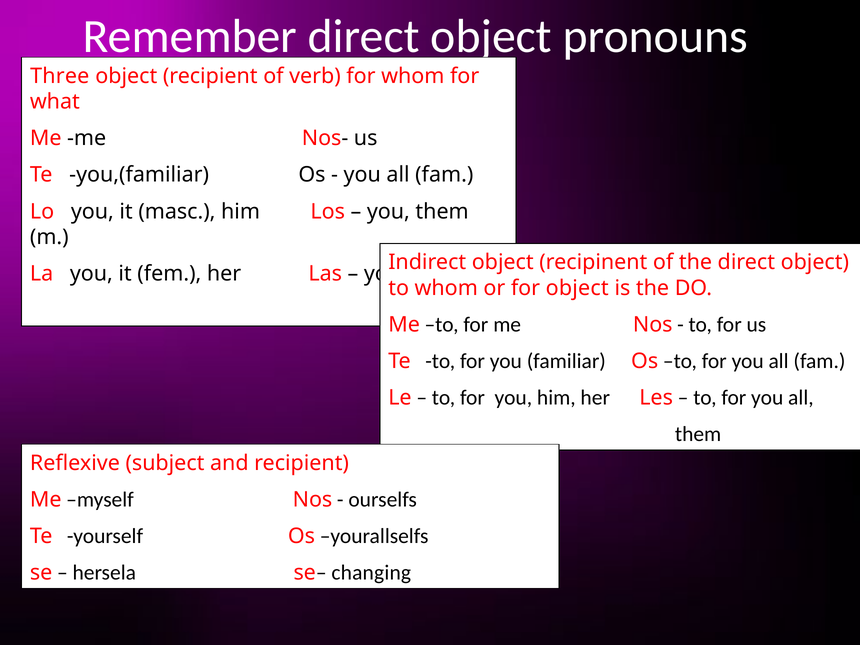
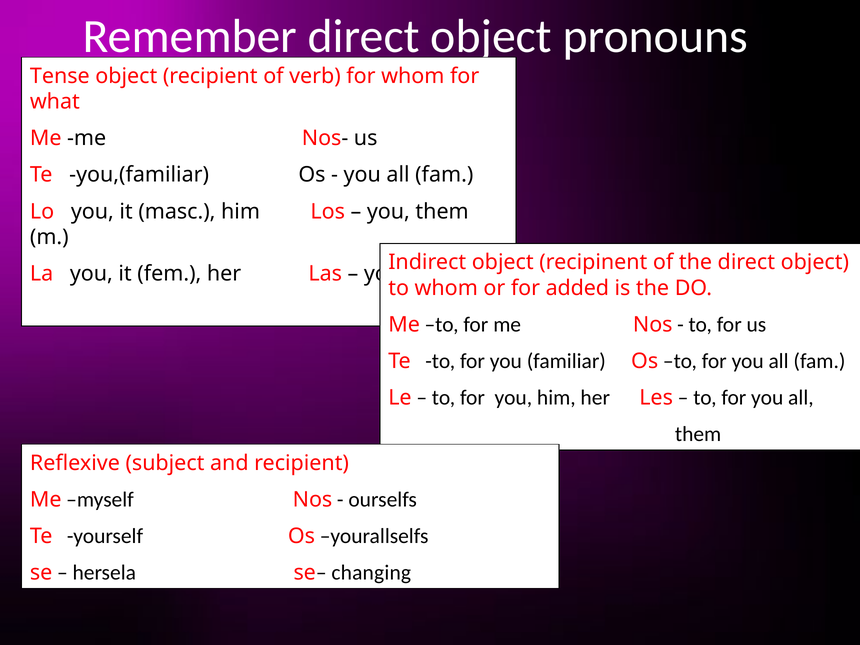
Three: Three -> Tense (60, 76)
for object: object -> added (577, 288)
